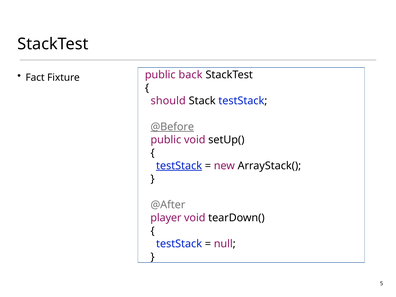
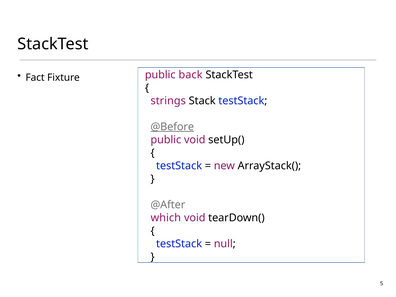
should: should -> strings (168, 101)
testStack underline: present -> none (179, 166)
player: player -> which (166, 218)
